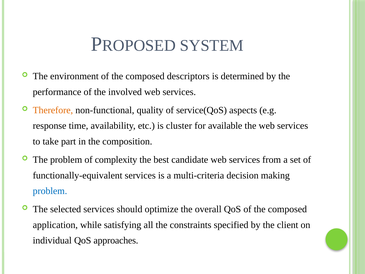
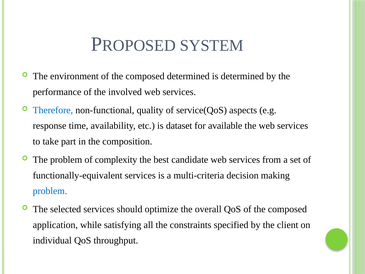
composed descriptors: descriptors -> determined (188, 76)
Therefore colour: orange -> blue (53, 110)
cluster: cluster -> dataset (179, 126)
approaches: approaches -> throughput (116, 240)
